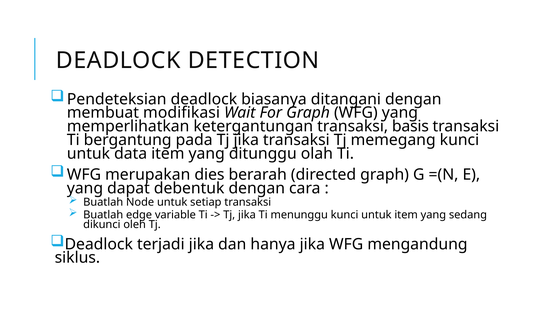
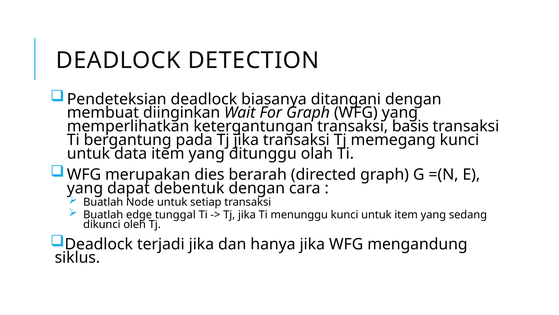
modifikasi: modifikasi -> diinginkan (182, 113)
variable: variable -> tunggal (175, 215)
